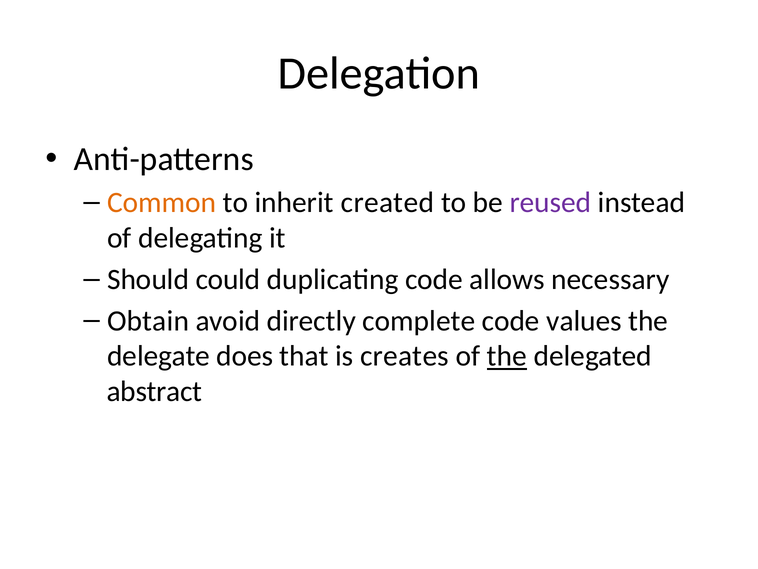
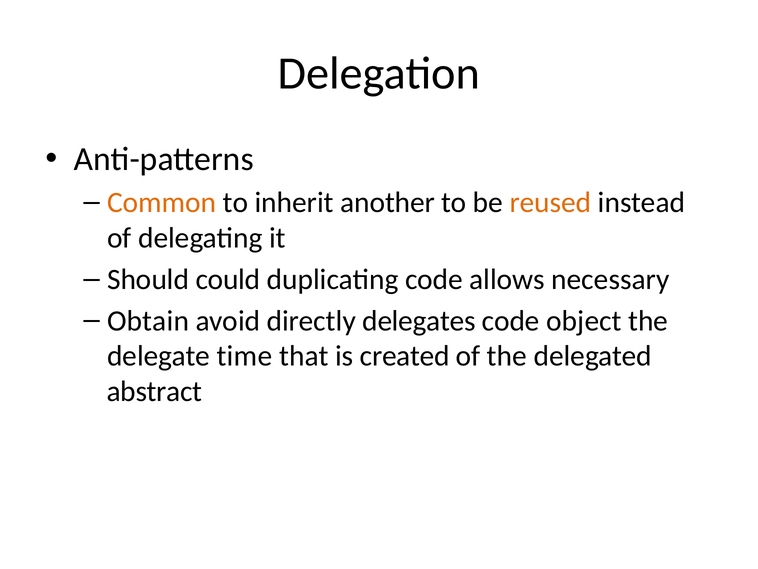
created: created -> another (388, 203)
reused colour: purple -> orange (551, 203)
complete: complete -> delegates (419, 321)
values: values -> object (584, 321)
does: does -> time (245, 356)
creates: creates -> created (405, 356)
the underline: present -> none (507, 356)
